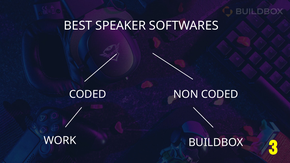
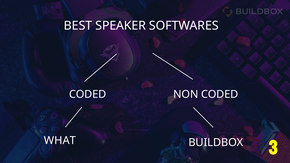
WORK: WORK -> WHAT (60, 141)
